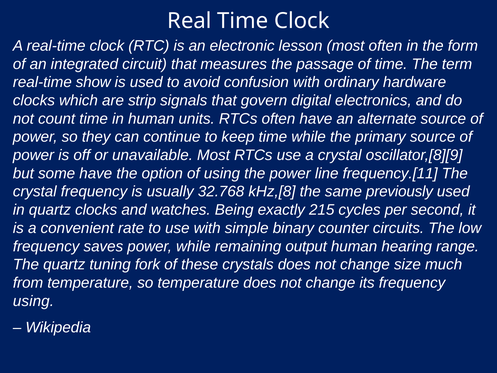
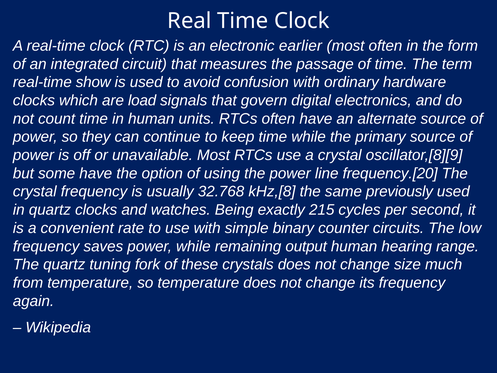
lesson: lesson -> earlier (300, 46)
strip: strip -> load (142, 100)
frequency.[11: frequency.[11 -> frequency.[20 (390, 173)
using: using -> again (34, 301)
